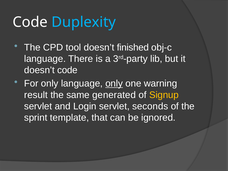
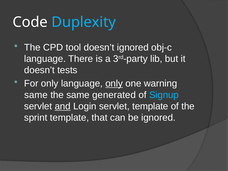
doesn’t finished: finished -> ignored (133, 47)
doesn’t code: code -> tests (67, 70)
result: result -> same (36, 95)
Signup colour: yellow -> light blue (164, 95)
and underline: none -> present (63, 106)
servlet seconds: seconds -> template (150, 106)
